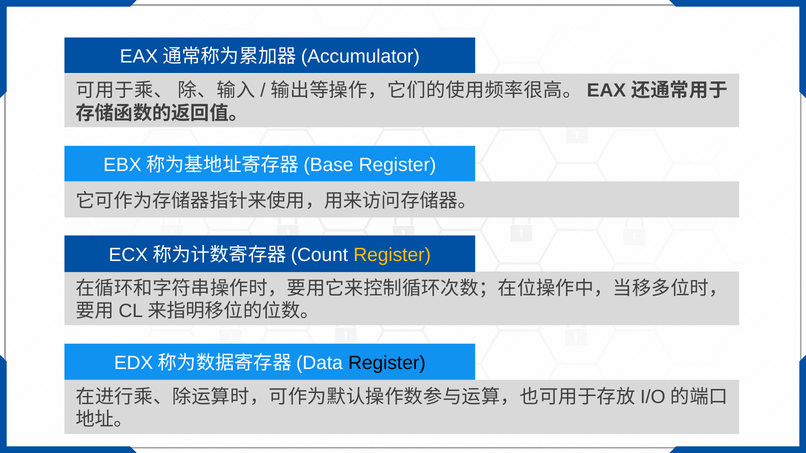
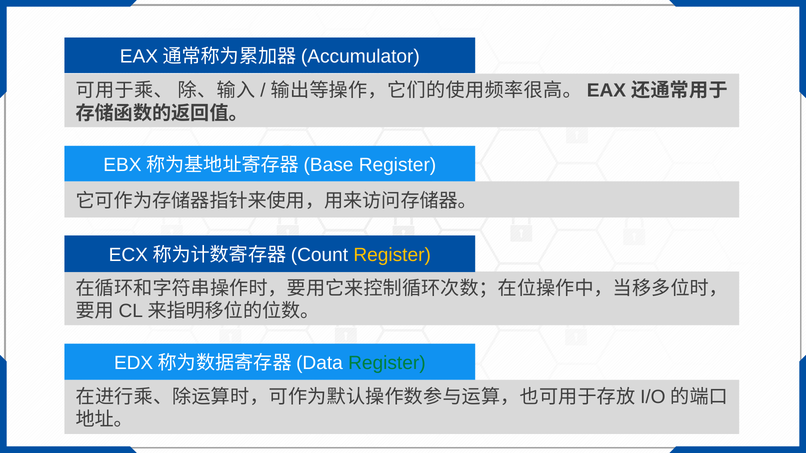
Register colour: black -> green (387, 363)
